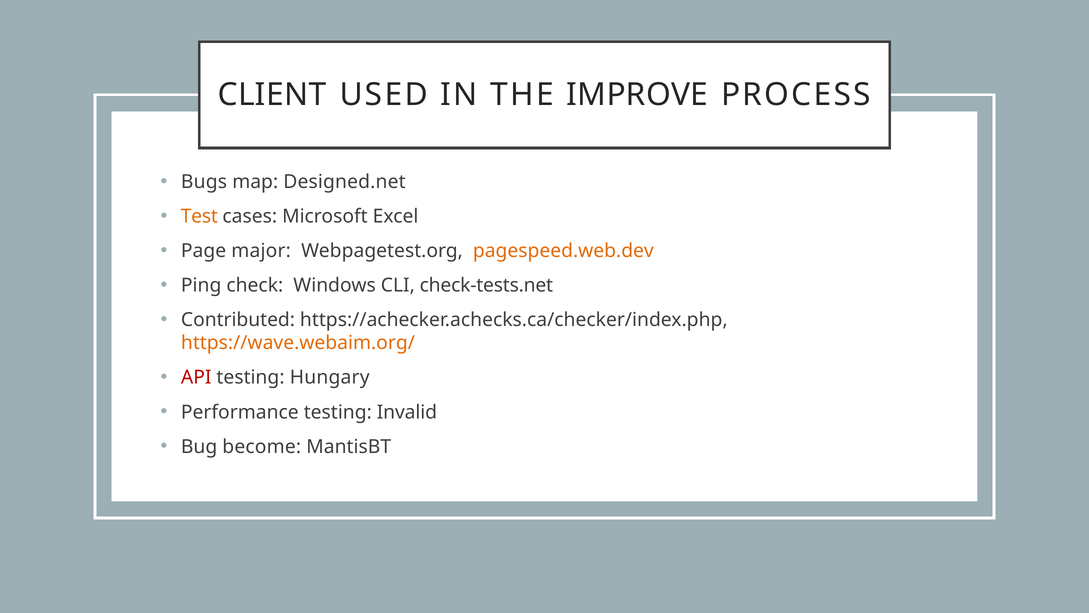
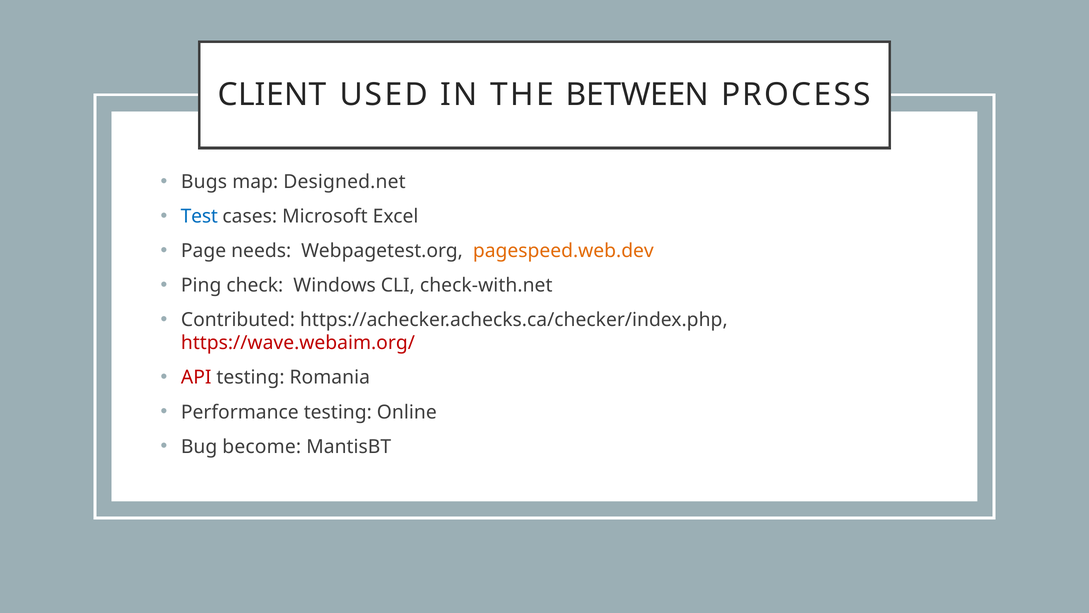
IMPROVE: IMPROVE -> BETWEEN (638, 95)
Test colour: orange -> blue (199, 216)
major: major -> needs (261, 251)
check-tests.net: check-tests.net -> check-with.net (486, 285)
https://wave.webaim.org/ colour: orange -> red (298, 343)
Hungary: Hungary -> Romania (330, 377)
Invalid: Invalid -> Online (407, 412)
